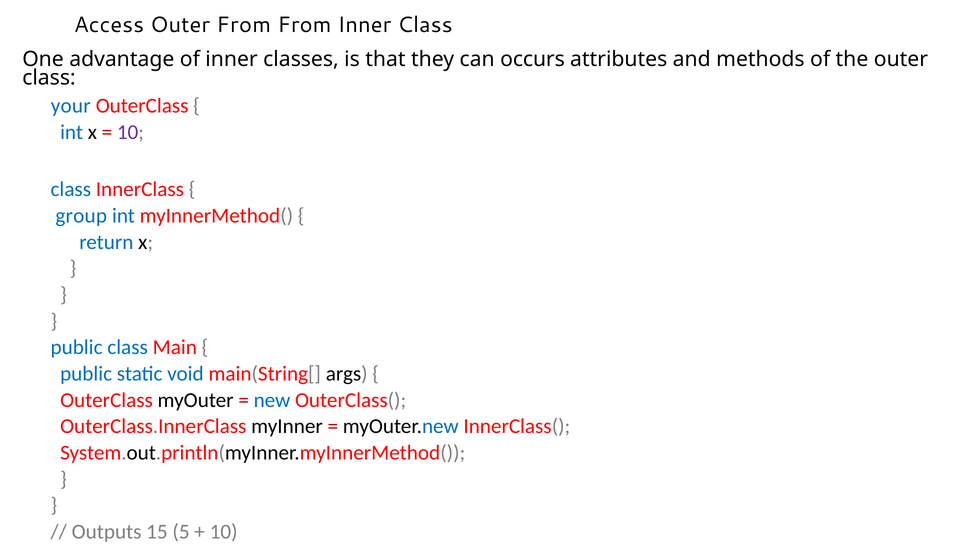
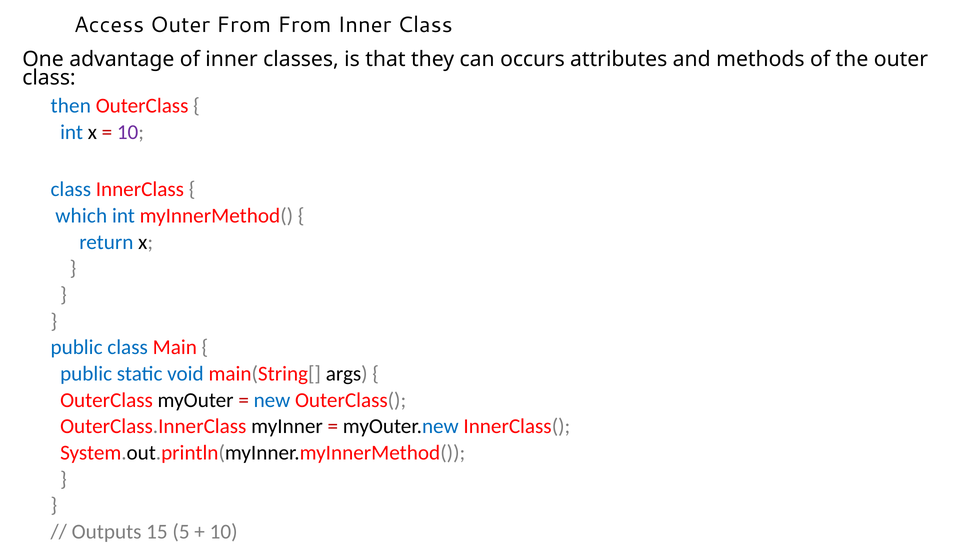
your: your -> then (71, 106)
group: group -> which (81, 216)
